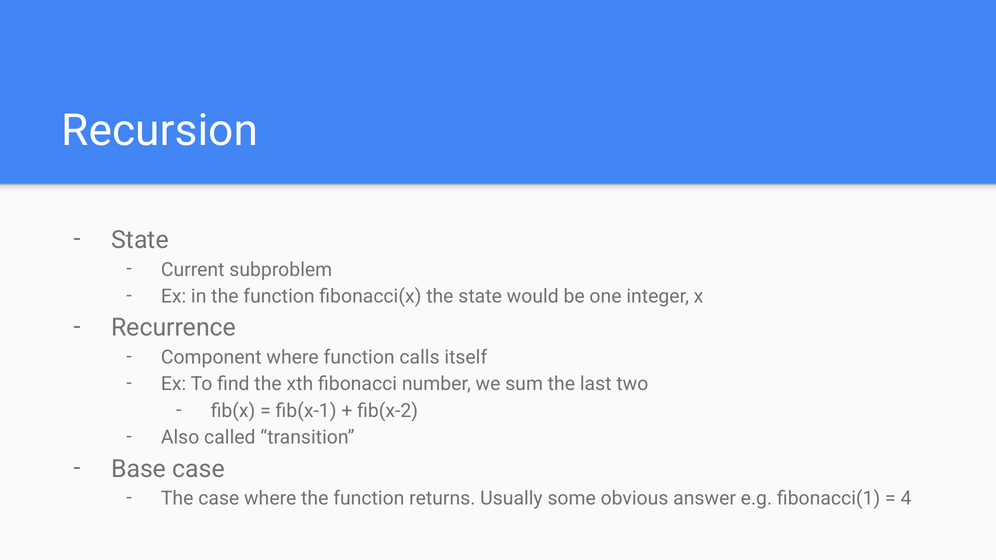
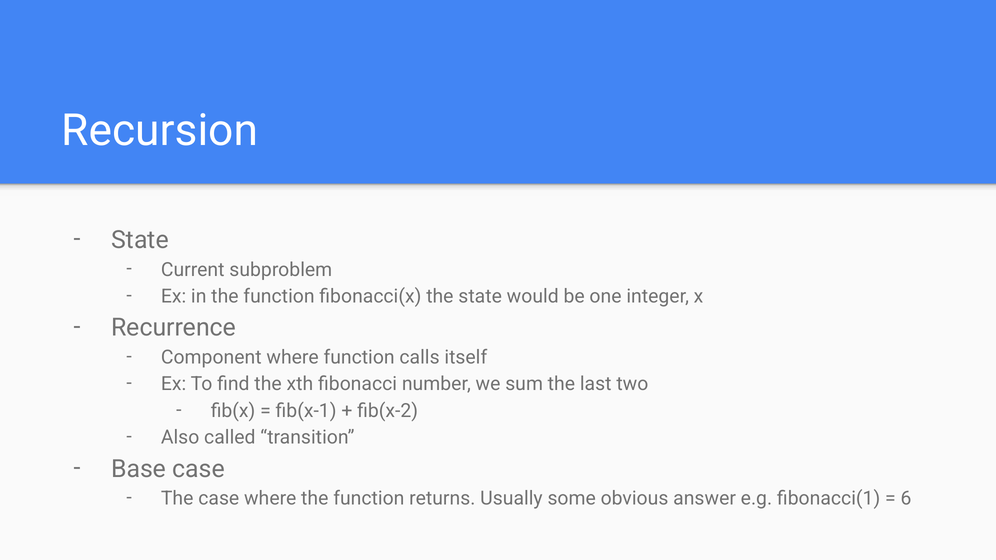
4: 4 -> 6 (906, 499)
